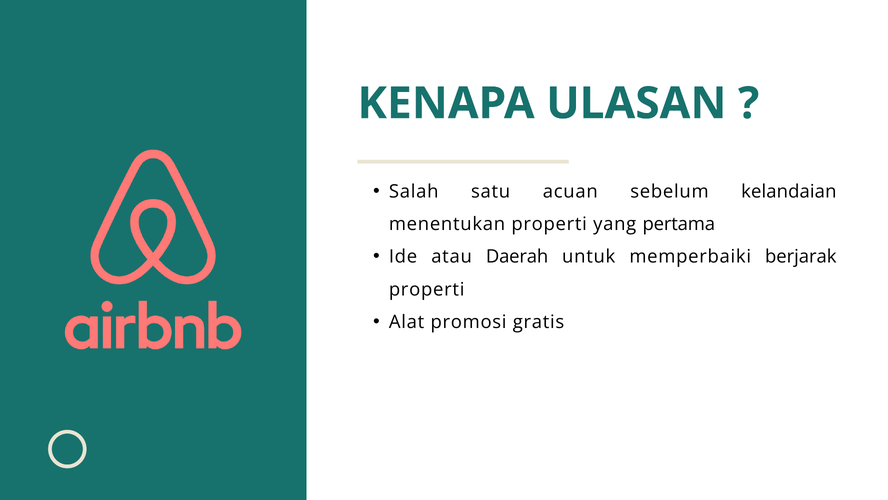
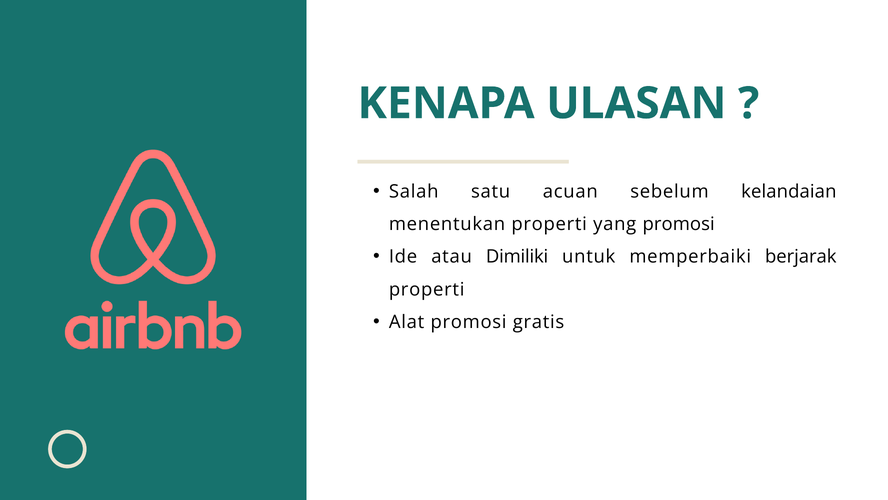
yang pertama: pertama -> promosi (679, 224)
Daerah: Daerah -> Dimiliki (517, 257)
